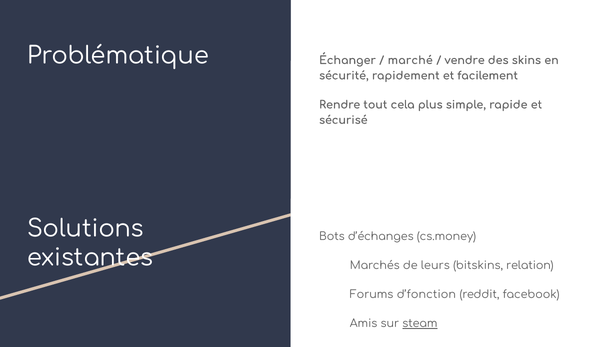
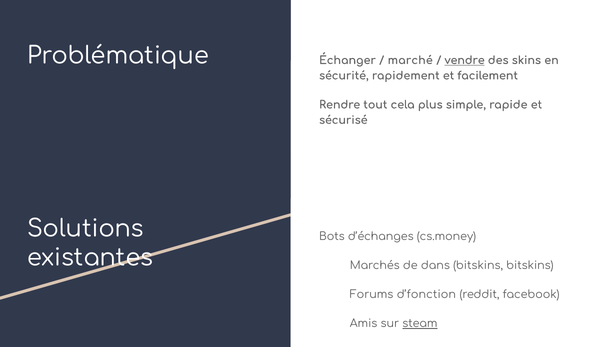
vendre underline: none -> present (465, 60)
leurs: leurs -> dans (435, 265)
bitskins relation: relation -> bitskins (530, 265)
